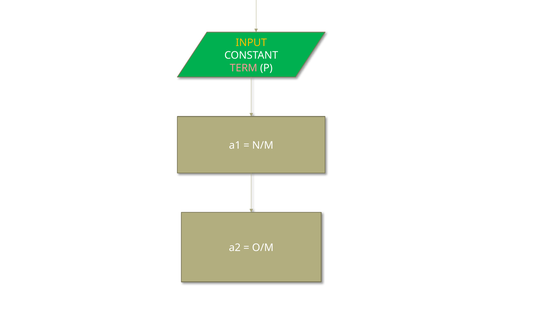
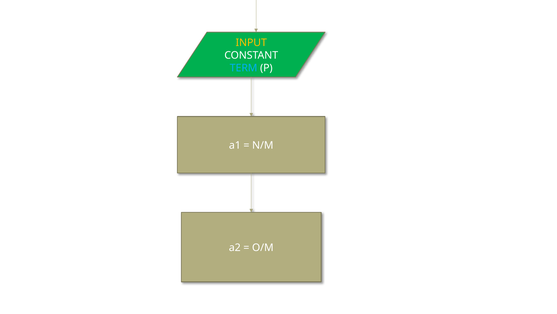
TERM colour: pink -> light blue (244, 68)
